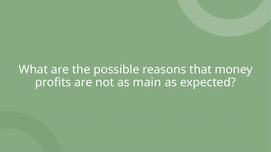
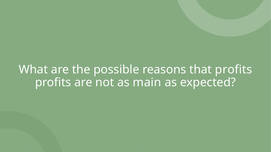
that money: money -> profits (234, 70)
